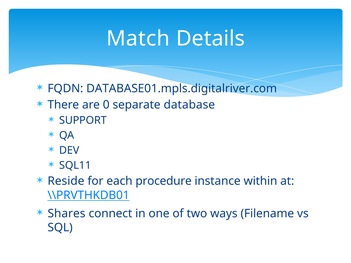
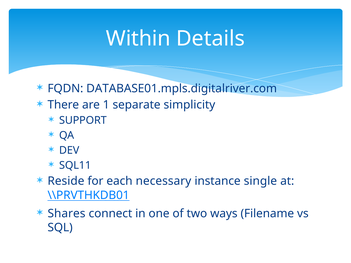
Match: Match -> Within (138, 39)
0: 0 -> 1 (106, 105)
database: database -> simplicity (189, 105)
procedure: procedure -> necessary (163, 181)
within: within -> single (260, 181)
